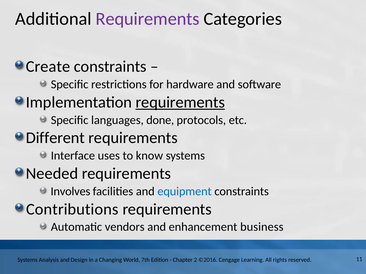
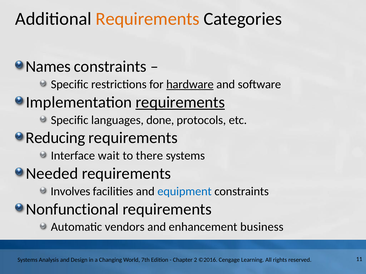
Requirements colour: purple -> orange (148, 19)
Create: Create -> Names (48, 67)
hardware underline: none -> present (190, 84)
Different: Different -> Reducing (55, 138)
uses: uses -> wait (109, 156)
know: know -> there (149, 156)
Contributions: Contributions -> Nonfunctional (72, 210)
